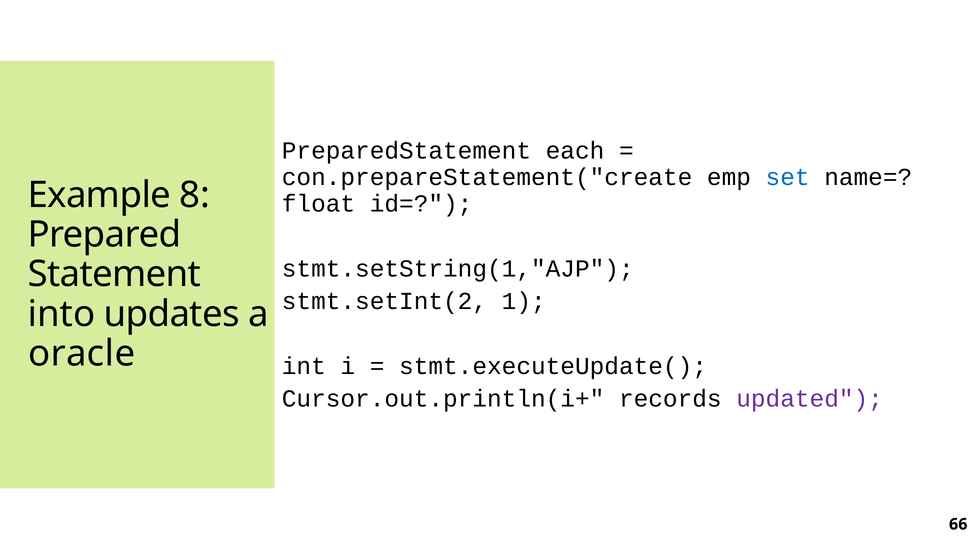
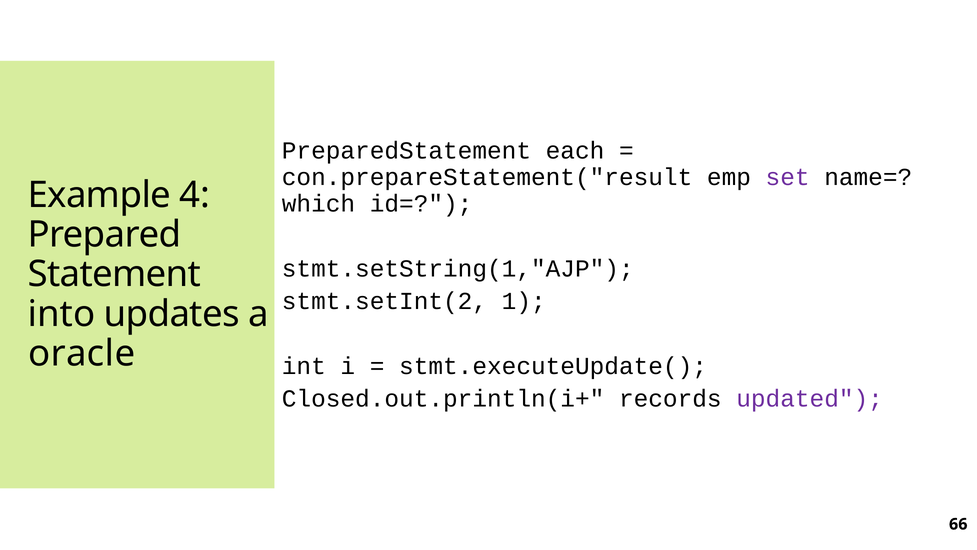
con.prepareStatement("create: con.prepareStatement("create -> con.prepareStatement("result (487, 177)
set colour: blue -> purple (788, 177)
8: 8 -> 4 (195, 195)
float: float -> which (318, 204)
Cursor.out.println(i+: Cursor.out.println(i+ -> Closed.out.println(i+ (443, 398)
